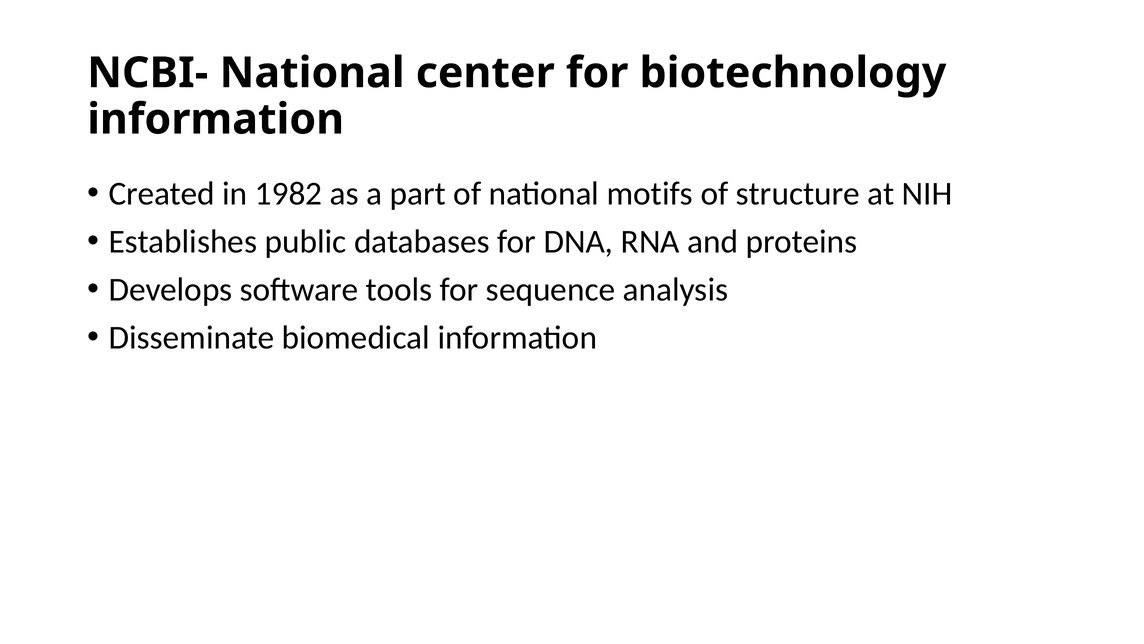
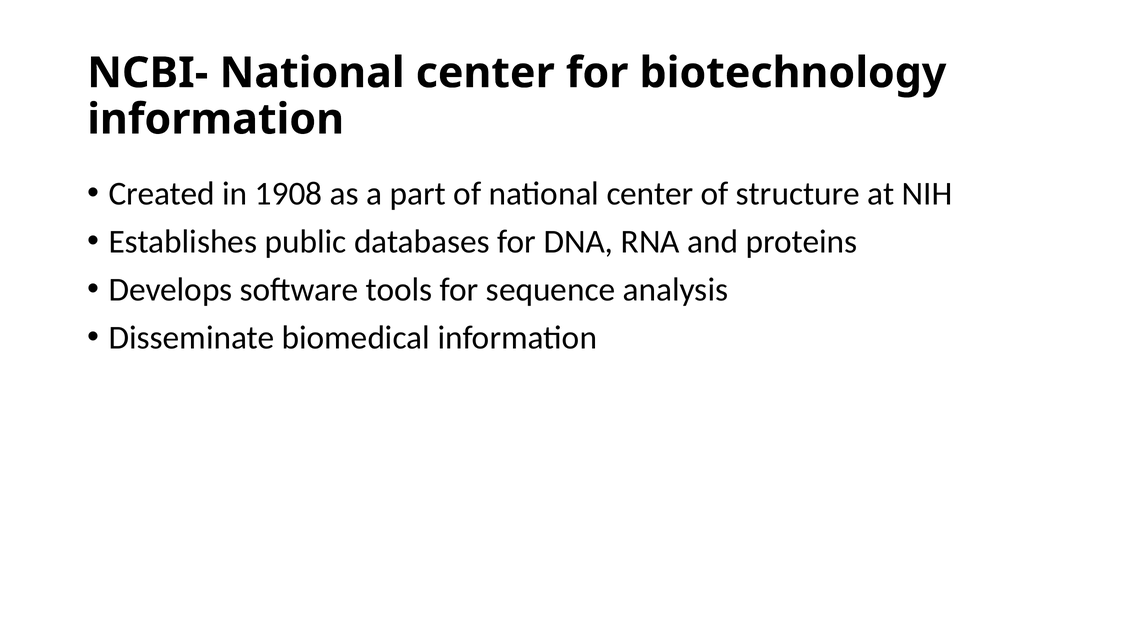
1982: 1982 -> 1908 (289, 193)
of national motifs: motifs -> center (650, 193)
